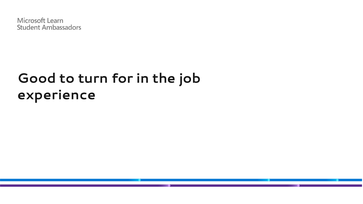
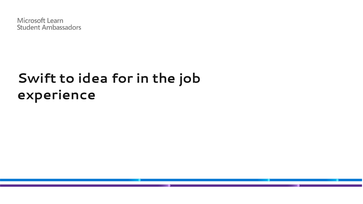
Good: Good -> Swift (37, 79)
turn: turn -> idea (93, 79)
